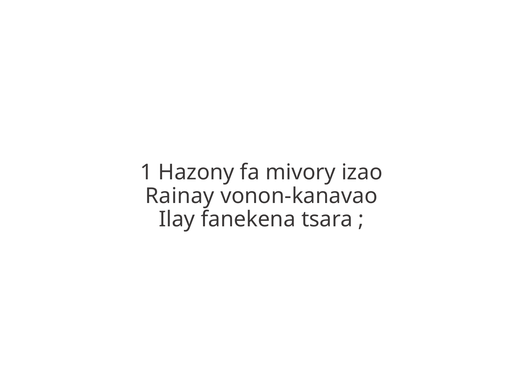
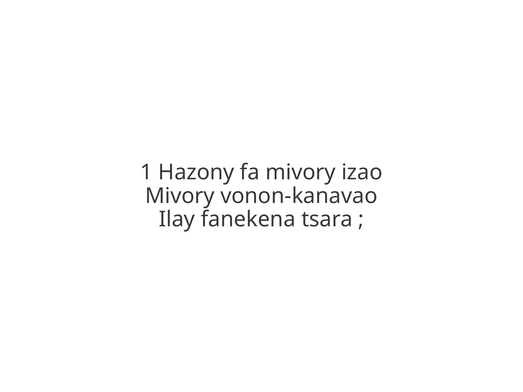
Rainay: Rainay -> Mivory (180, 196)
